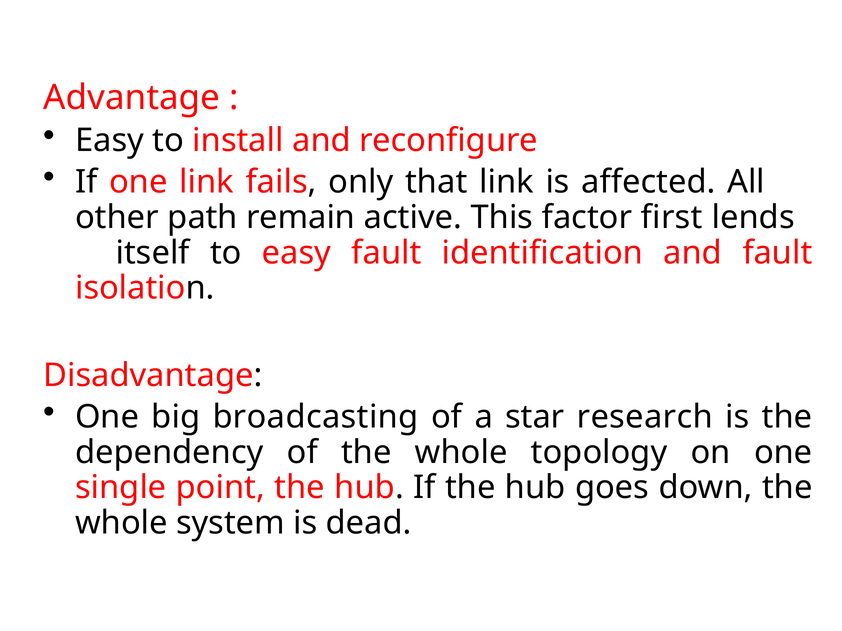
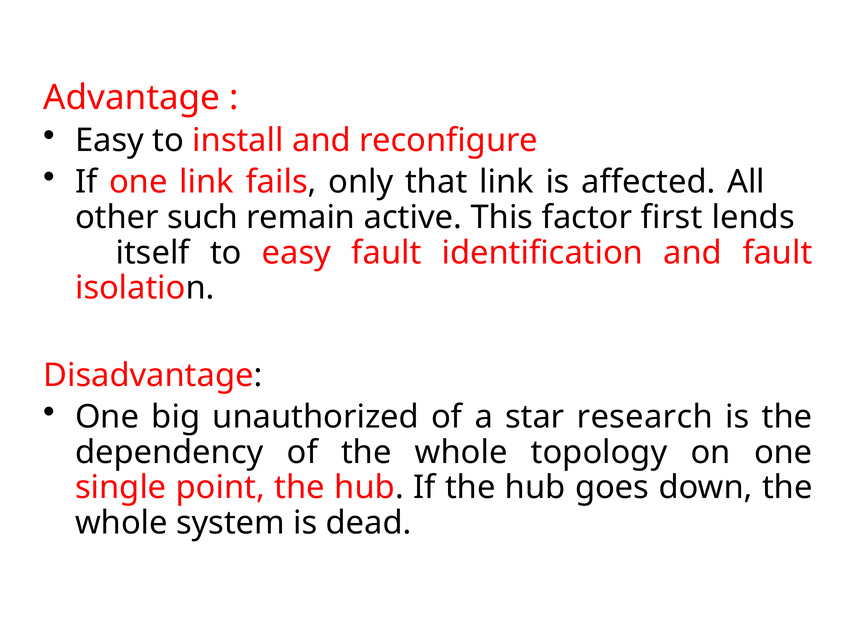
path: path -> such (203, 218)
broadcasting: broadcasting -> unauthorized (316, 417)
